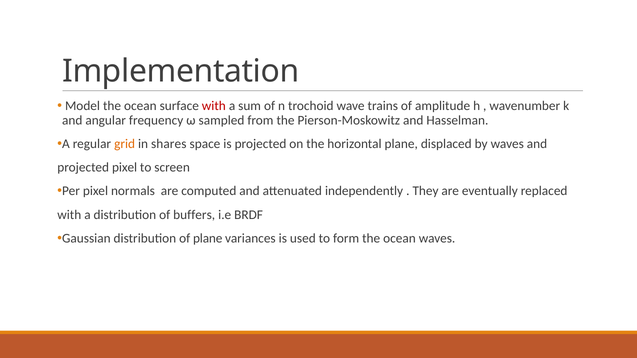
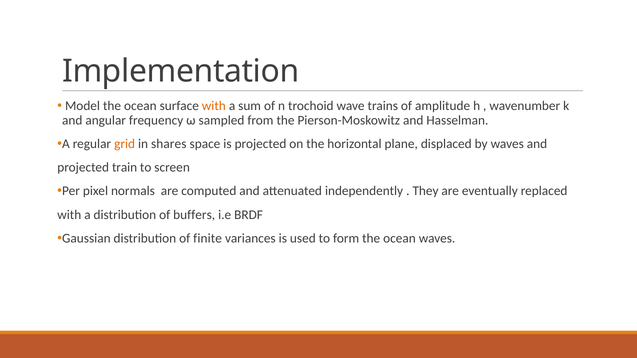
with colour: red -> orange (214, 106)
projected pixel: pixel -> train (125, 168)
of plane: plane -> finite (208, 238)
